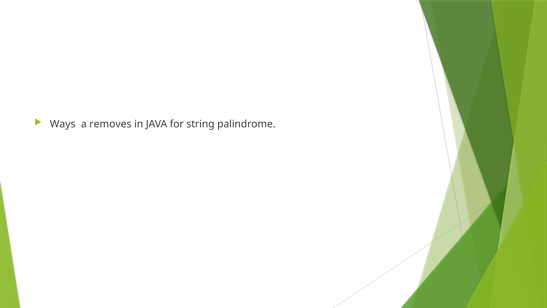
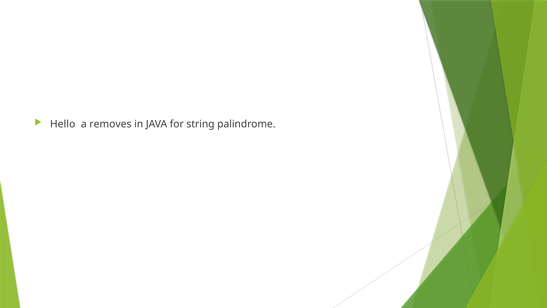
Ways: Ways -> Hello (63, 124)
